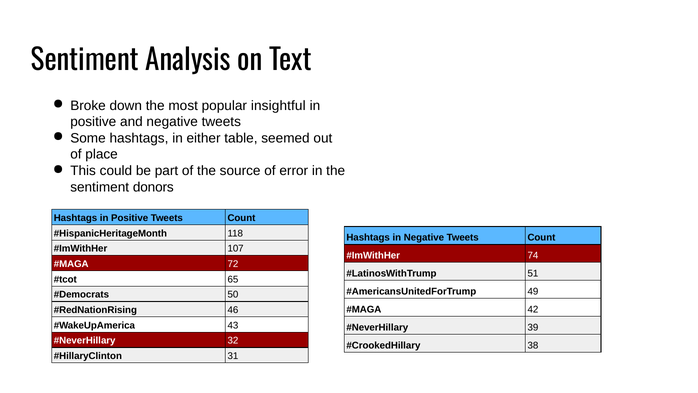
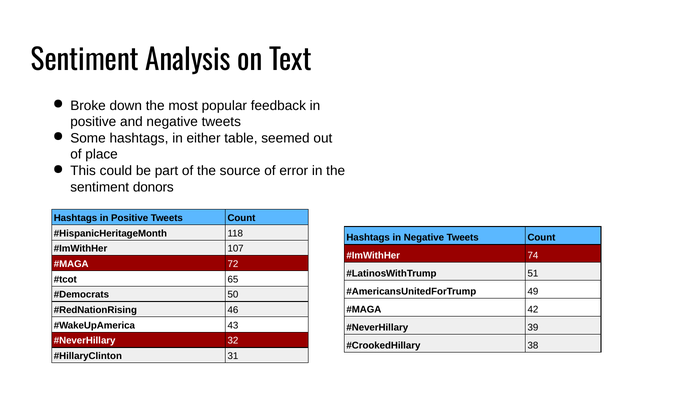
insightful: insightful -> feedback (278, 105)
